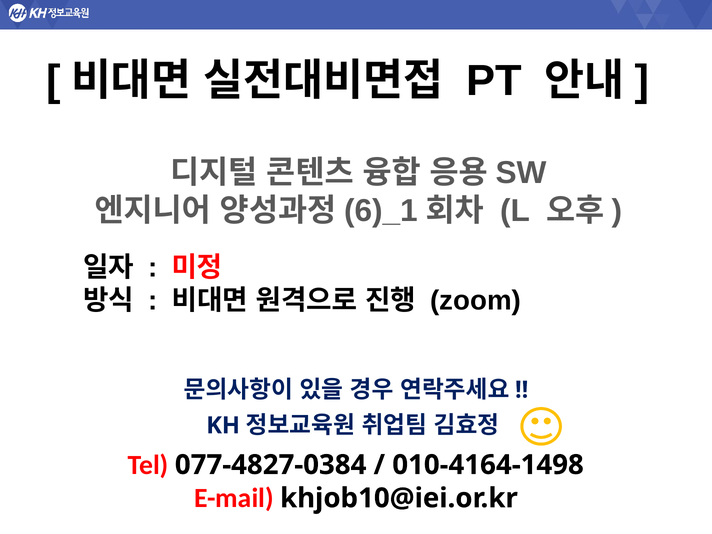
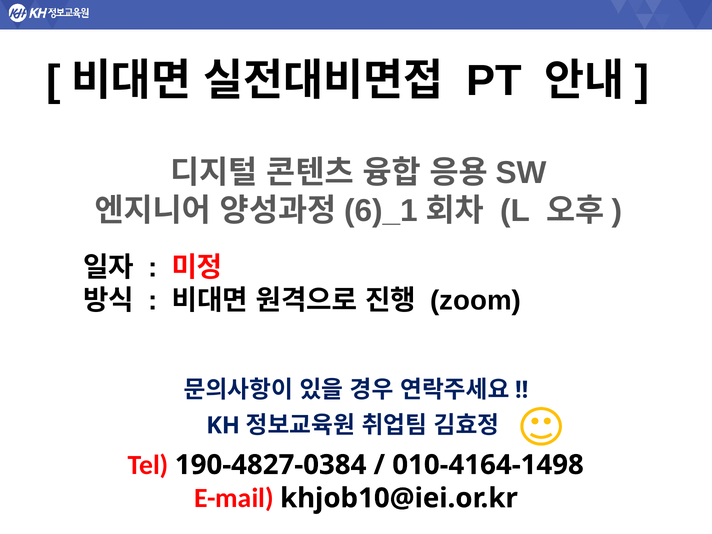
077-4827-0384: 077-4827-0384 -> 190-4827-0384 (271, 465)
